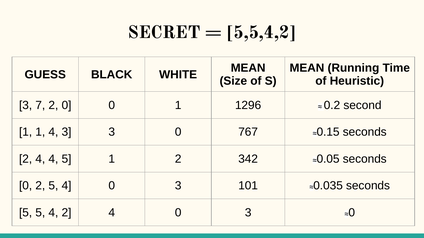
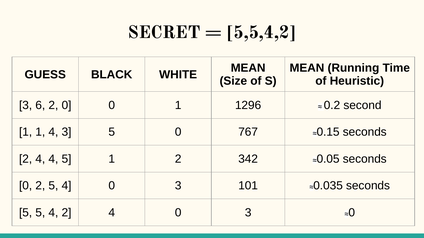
7: 7 -> 6 (40, 105)
3 3: 3 -> 5 (112, 132)
